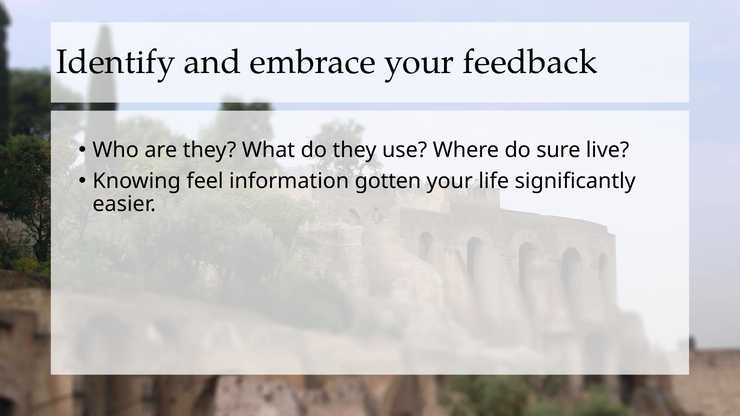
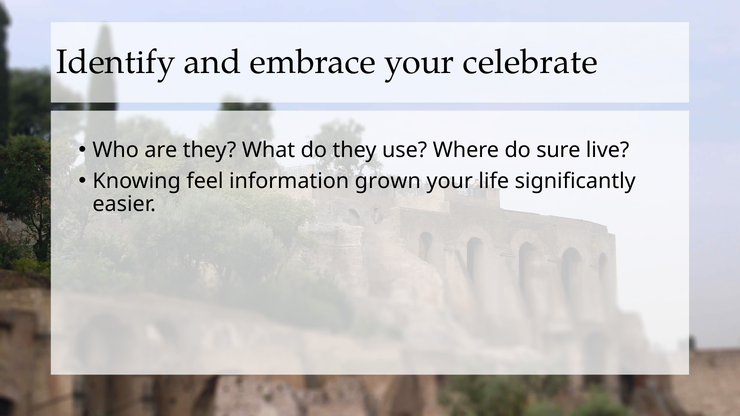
feedback: feedback -> celebrate (530, 62)
gotten: gotten -> grown (388, 181)
